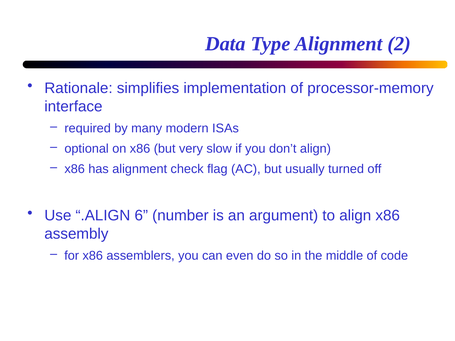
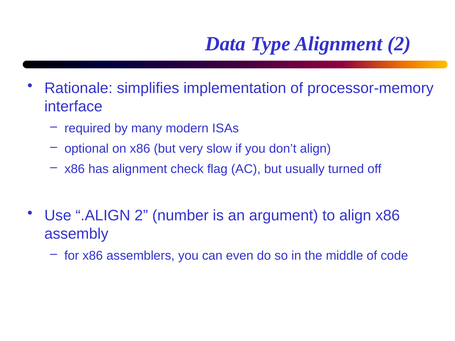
.ALIGN 6: 6 -> 2 (141, 216)
